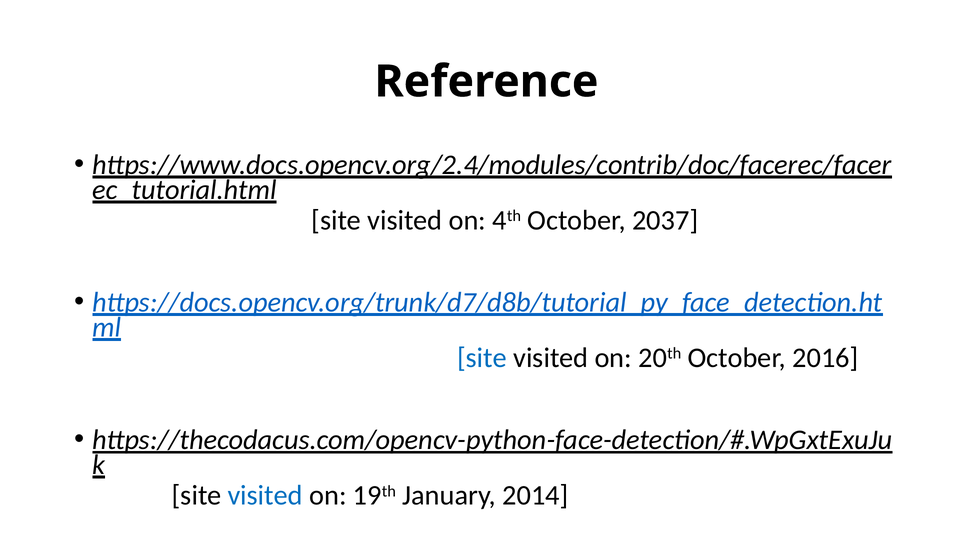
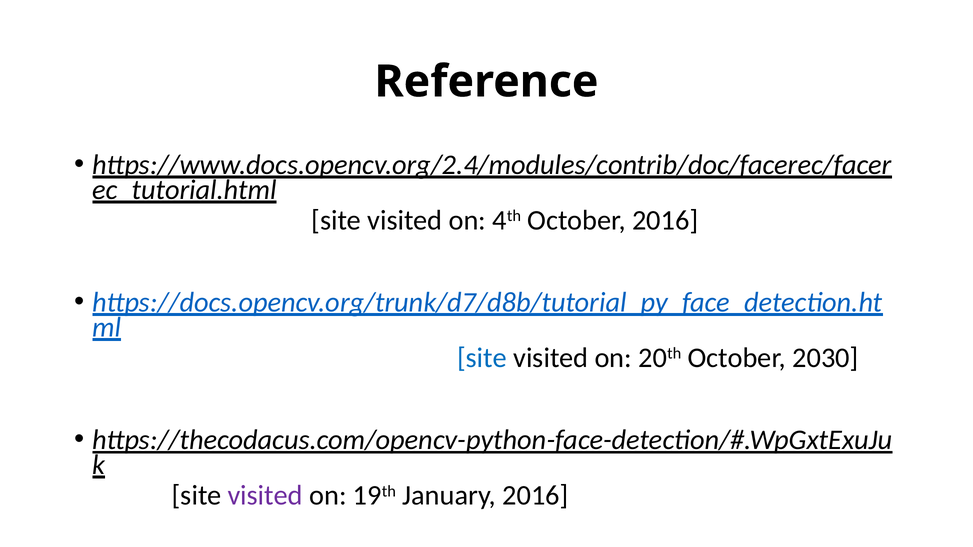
October 2037: 2037 -> 2016 (665, 221)
2016: 2016 -> 2030 (825, 358)
visited colour: blue -> purple (265, 496)
January 2014: 2014 -> 2016 (535, 496)
